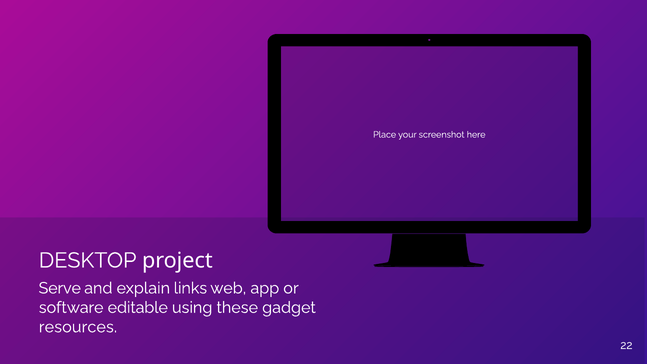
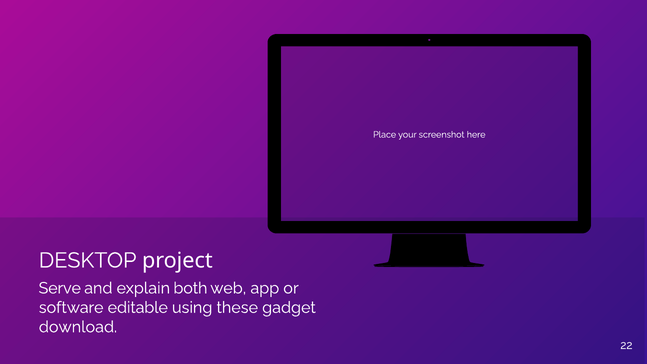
links: links -> both (190, 288)
resources: resources -> download (78, 327)
